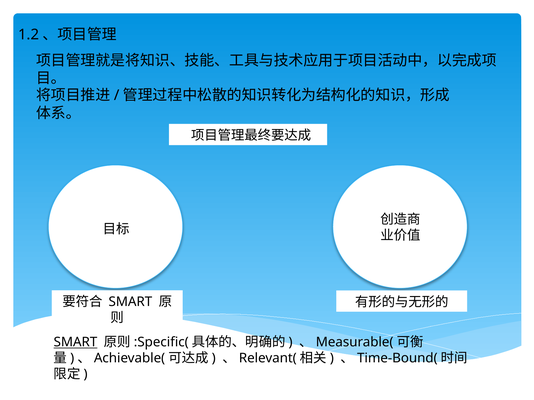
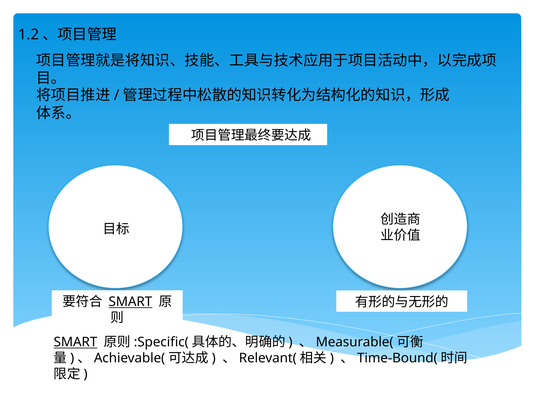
SMART underline: none -> present (130, 302)
